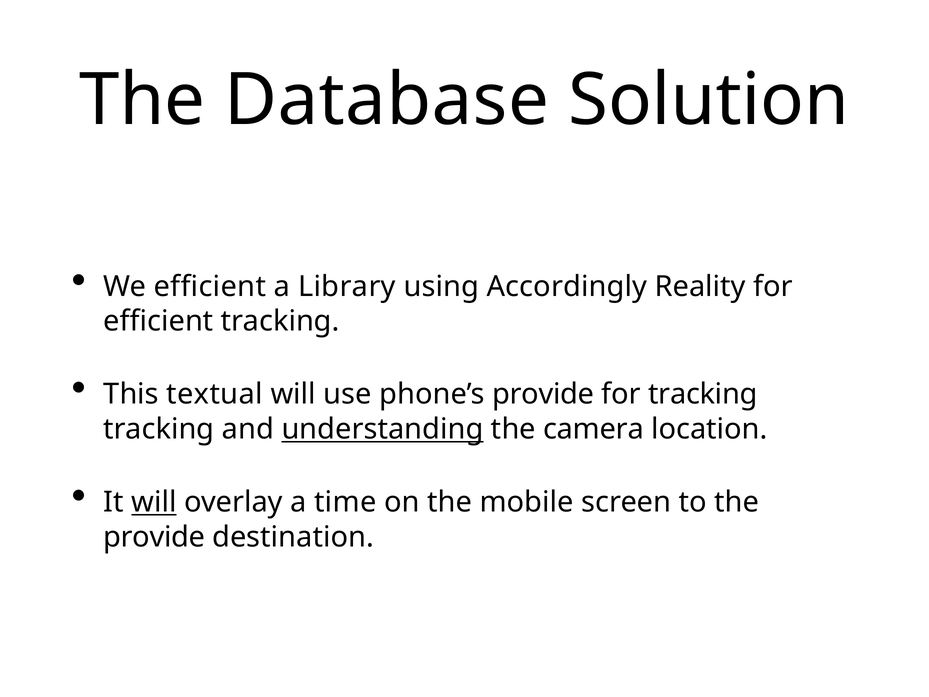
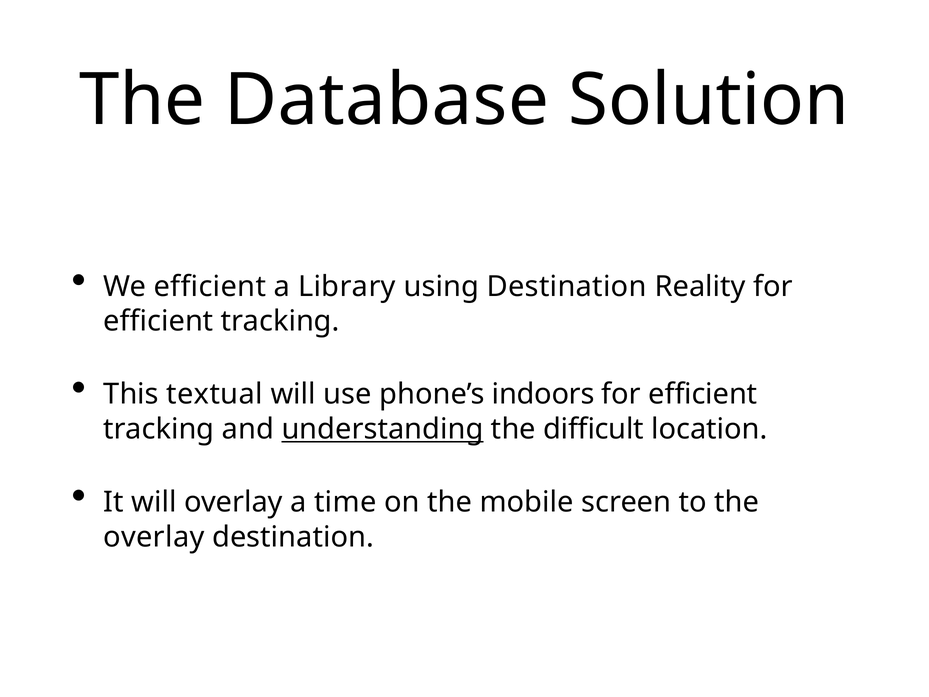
using Accordingly: Accordingly -> Destination (567, 286)
phone’s provide: provide -> indoors (543, 394)
tracking: tracking -> efficient (703, 394)
camera: camera -> difficult (594, 429)
will underline: present -> none (154, 502)
provide: provide -> overlay (154, 537)
